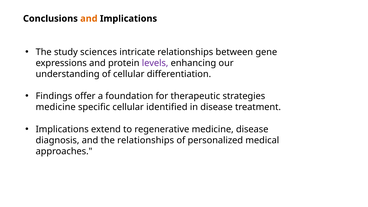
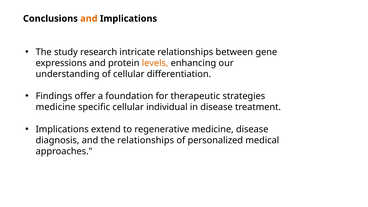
sciences: sciences -> research (99, 52)
levels colour: purple -> orange (155, 63)
identified: identified -> individual (167, 107)
